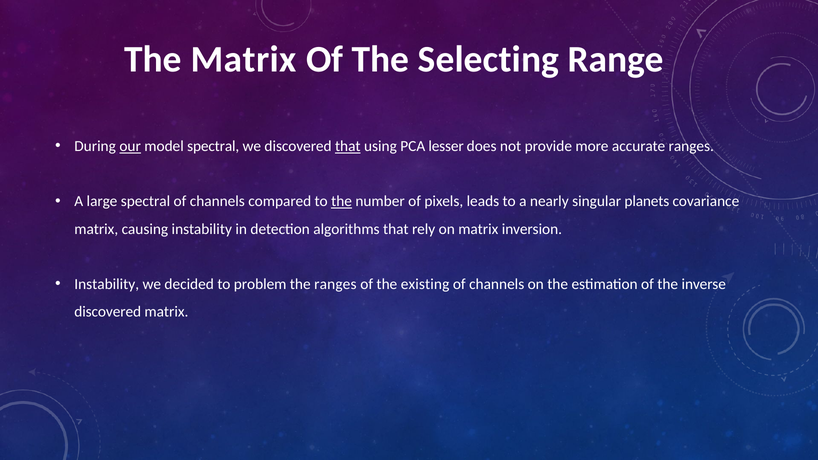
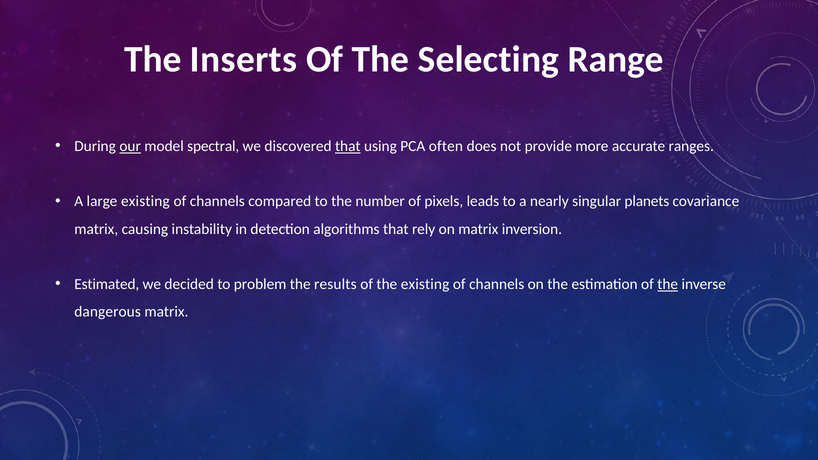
The Matrix: Matrix -> Inserts (244, 60)
lesser: lesser -> often (446, 146)
large spectral: spectral -> existing (145, 201)
the underline: present -> none (342, 201)
Instability: Instability -> Estimated (107, 284)
the ranges: ranges -> results (335, 284)
the underline: none -> present (668, 284)
discovered: discovered -> dangerous (108, 312)
